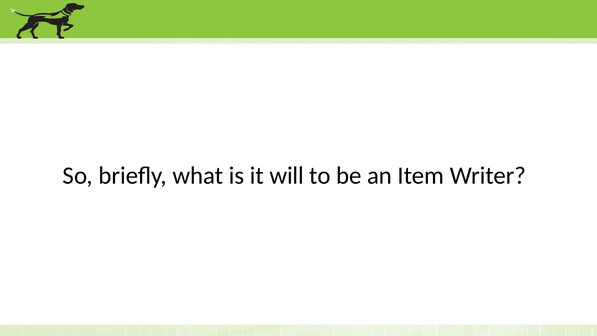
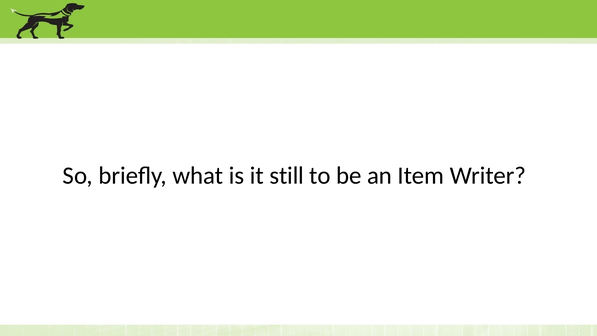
will: will -> still (287, 175)
